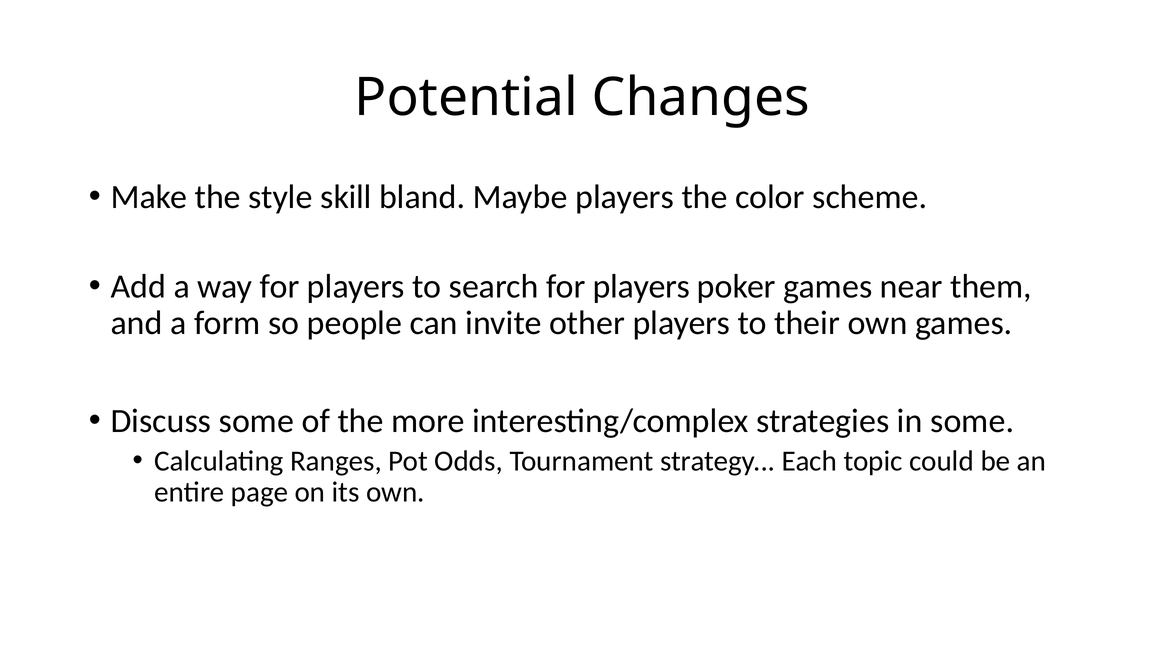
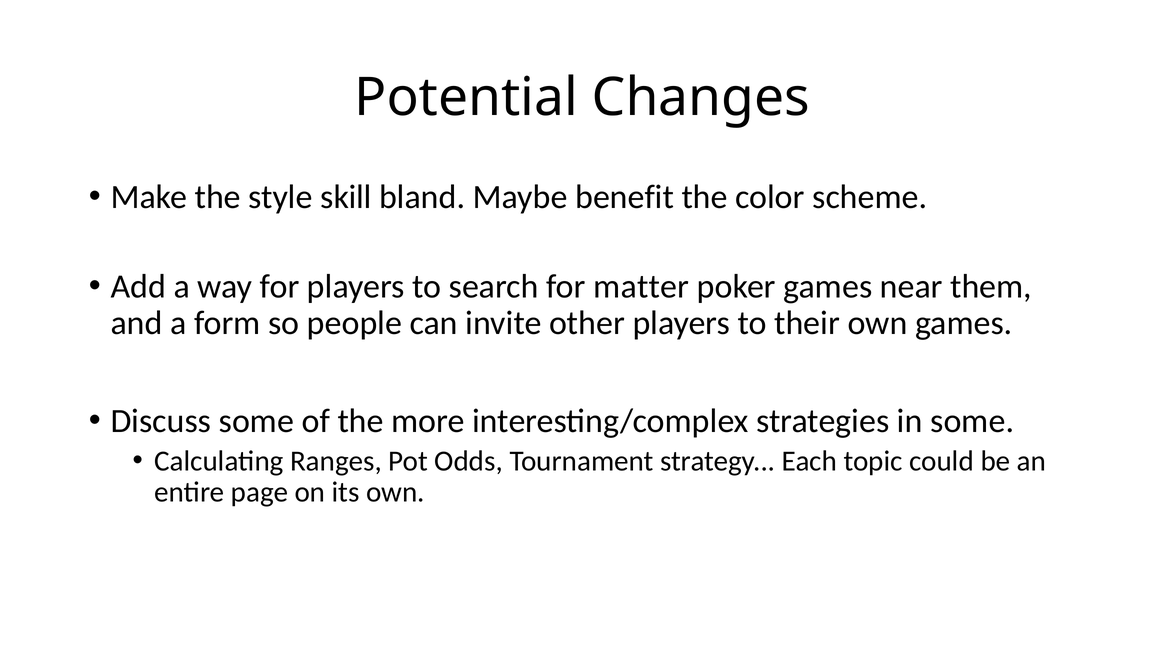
Maybe players: players -> benefit (625, 197)
search for players: players -> matter (641, 287)
